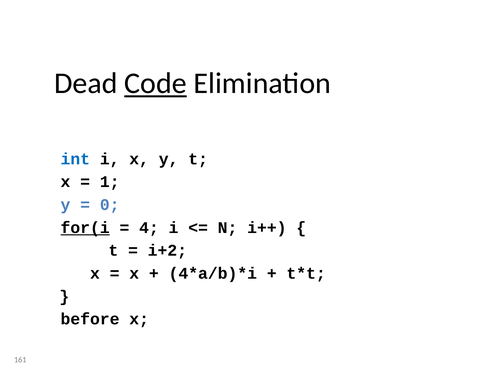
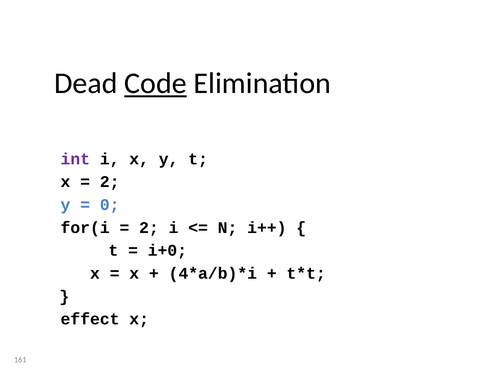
int colour: blue -> purple (75, 159)
1: 1 -> 2 (110, 182)
for(i underline: present -> none (85, 228)
4: 4 -> 2 (149, 228)
i+2: i+2 -> i+0 (167, 251)
before: before -> effect (90, 319)
